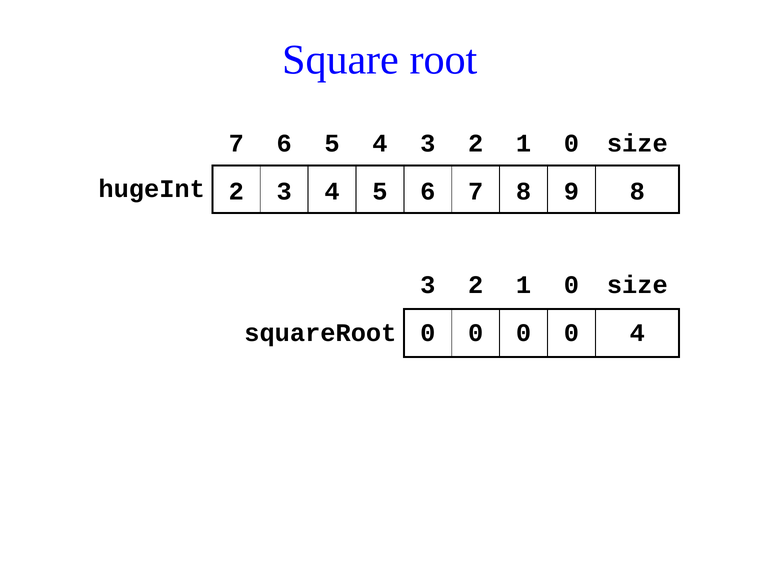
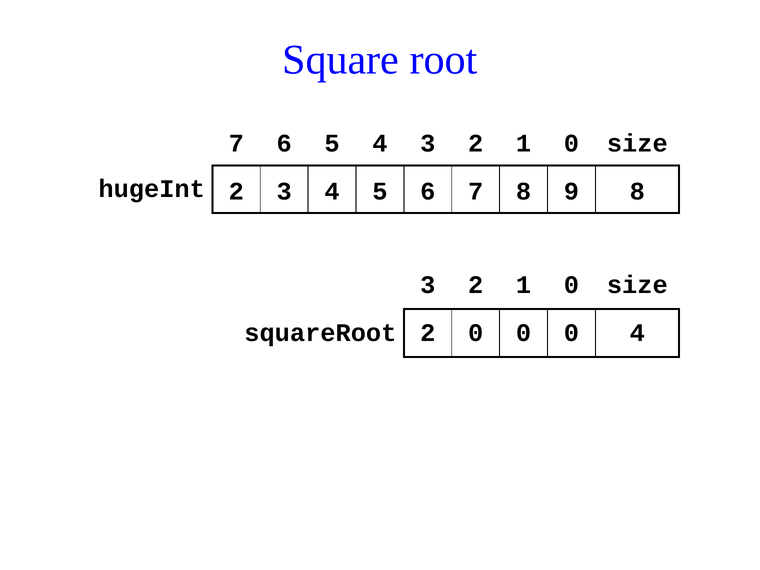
squareRoot 0: 0 -> 2 (428, 333)
